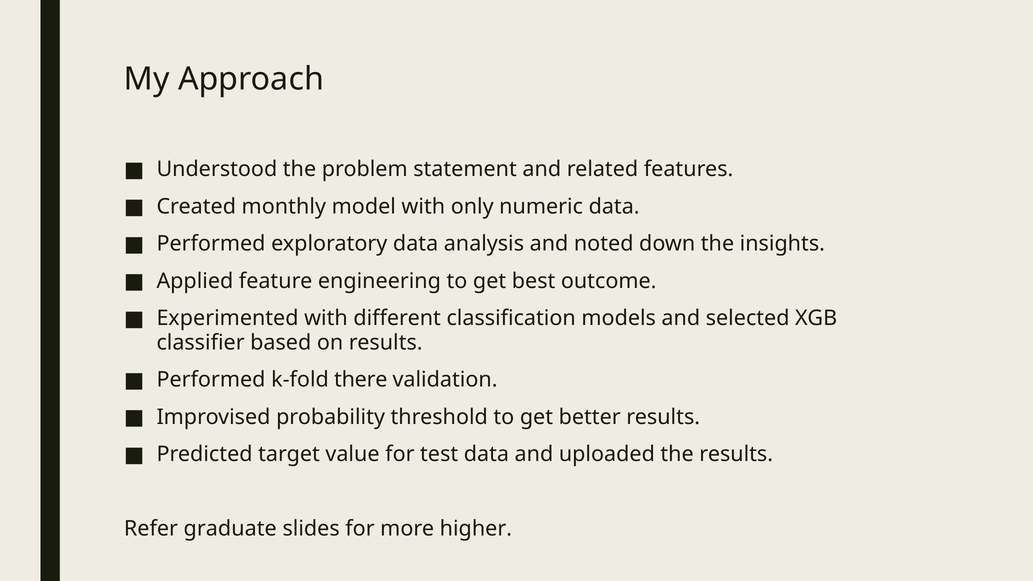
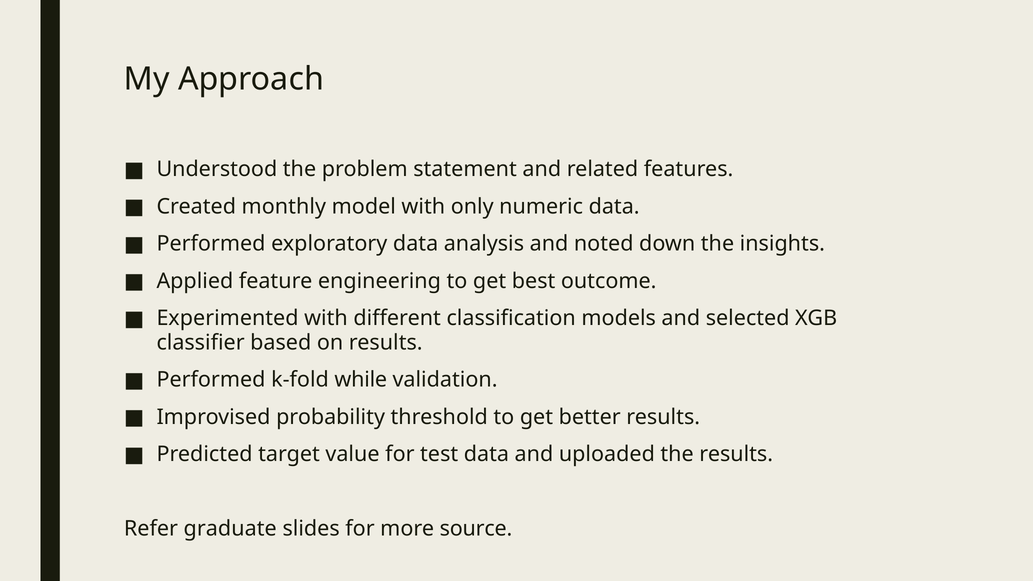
there: there -> while (361, 380)
higher: higher -> source (476, 529)
